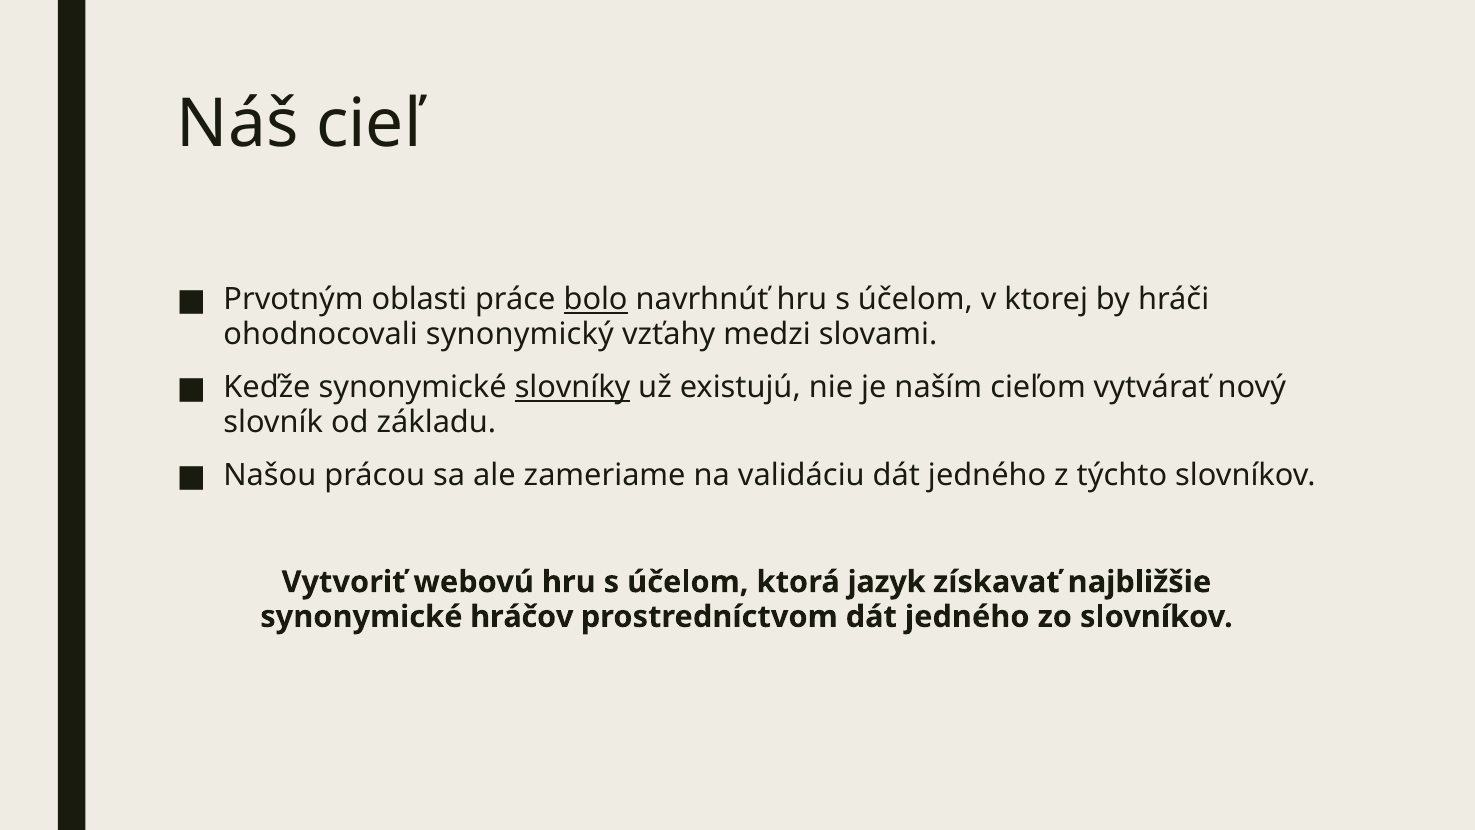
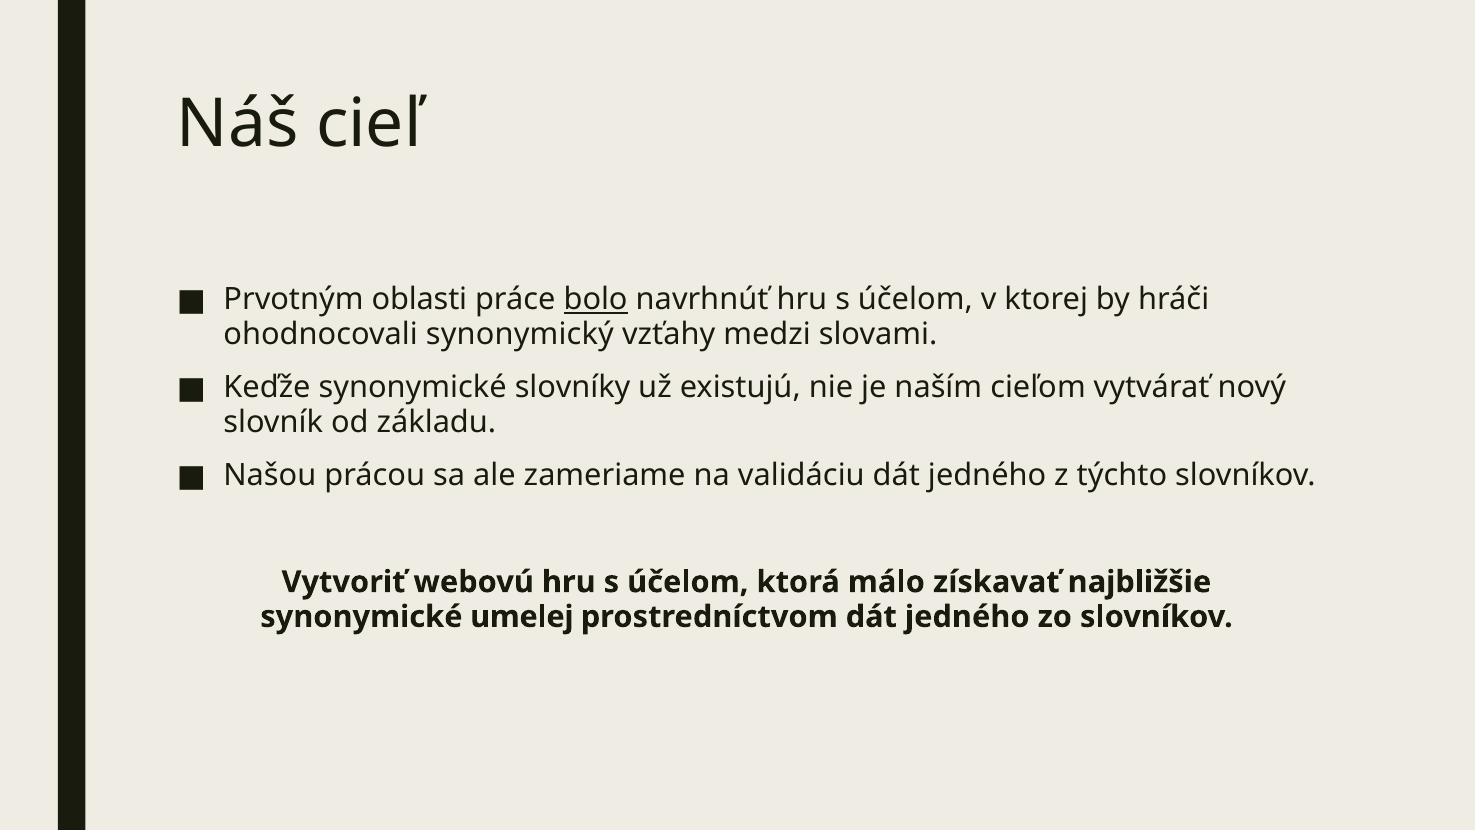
slovníky underline: present -> none (573, 388)
jazyk: jazyk -> málo (886, 582)
hráčov: hráčov -> umelej (522, 617)
